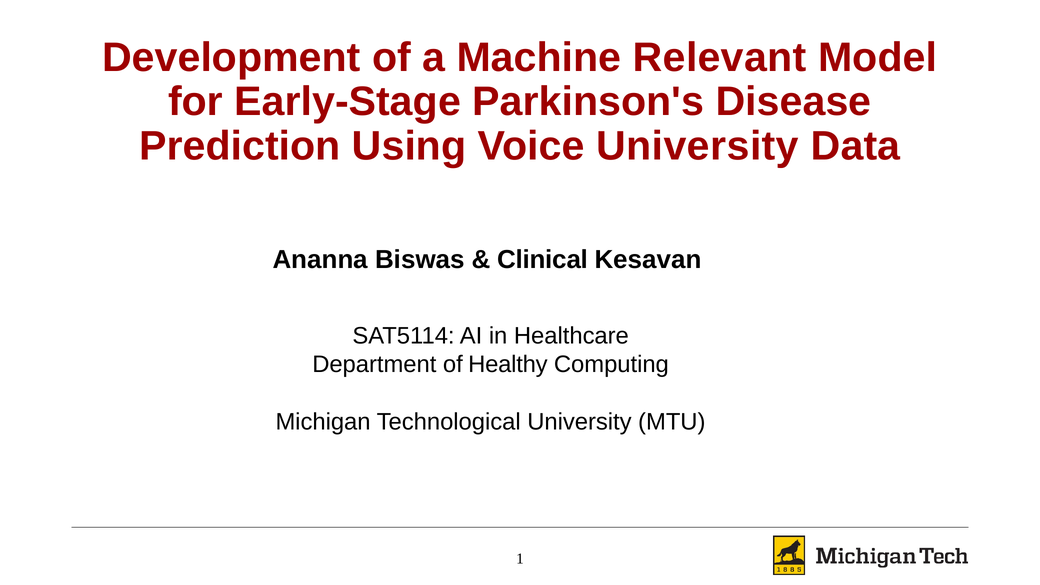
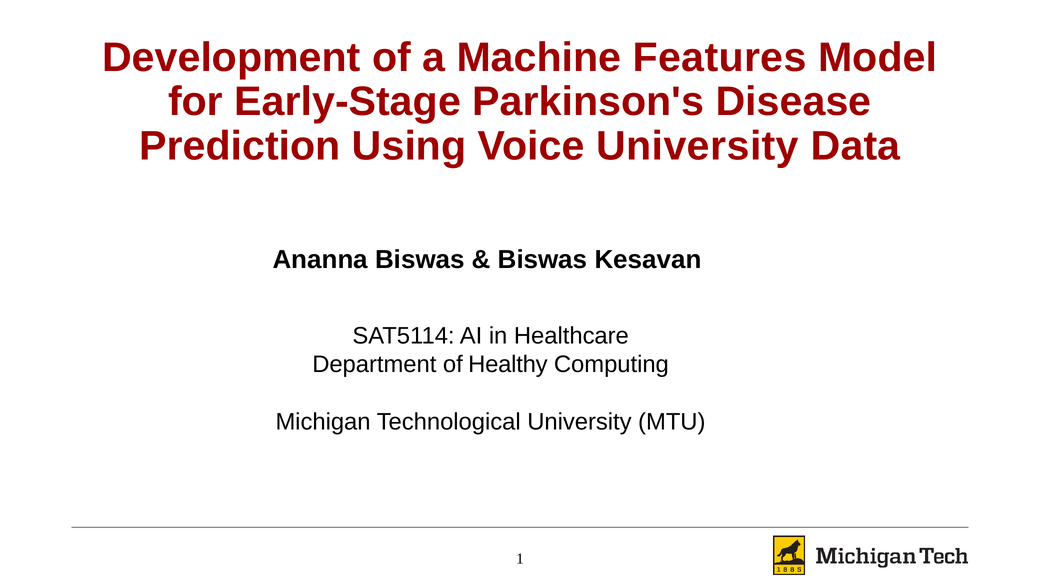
Relevant: Relevant -> Features (720, 57)
Clinical: Clinical -> Biswas (543, 259)
